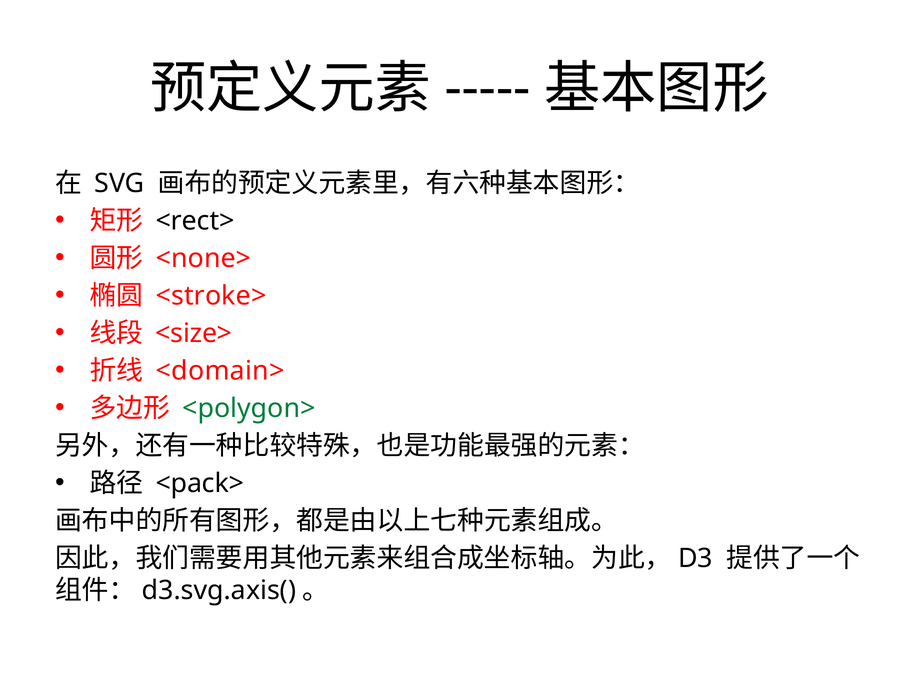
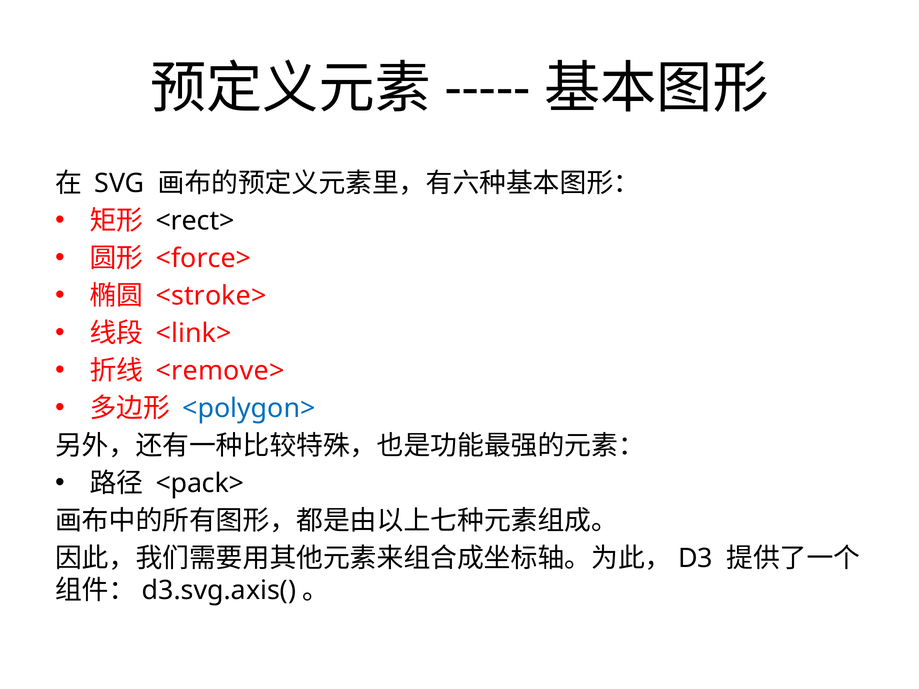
<none>: <none> -> <force> (203, 258)
<size>: <size> -> <link> (194, 333)
<domain>: <domain> -> <remove> (220, 371)
<polygon> colour: green -> blue (249, 409)
